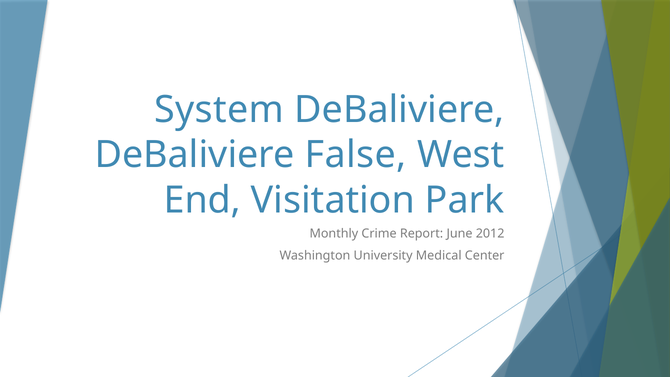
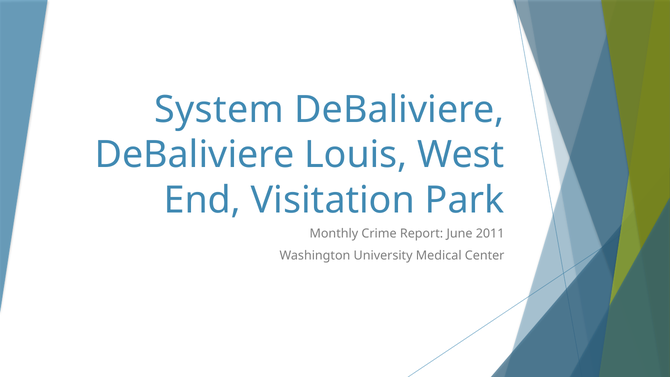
False: False -> Louis (356, 155)
2012: 2012 -> 2011 (490, 234)
